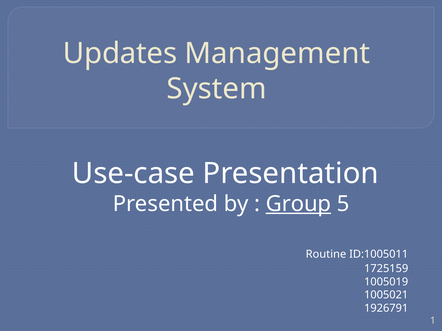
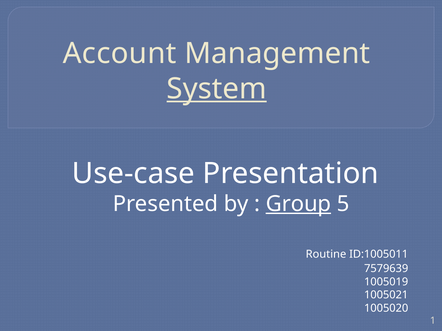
Updates: Updates -> Account (120, 54)
System underline: none -> present (217, 89)
1725159: 1725159 -> 7579639 (386, 269)
1926791: 1926791 -> 1005020 (386, 309)
